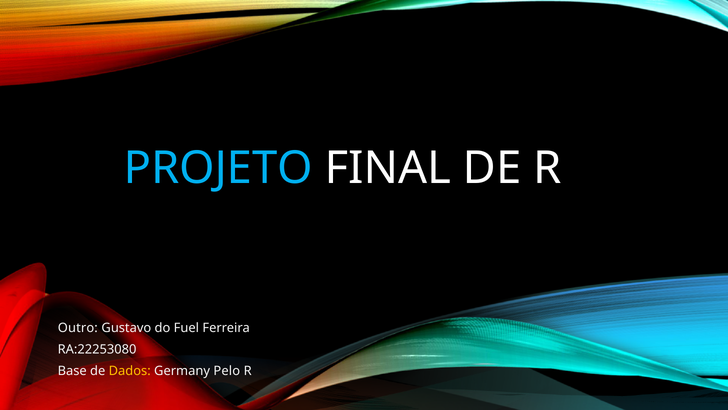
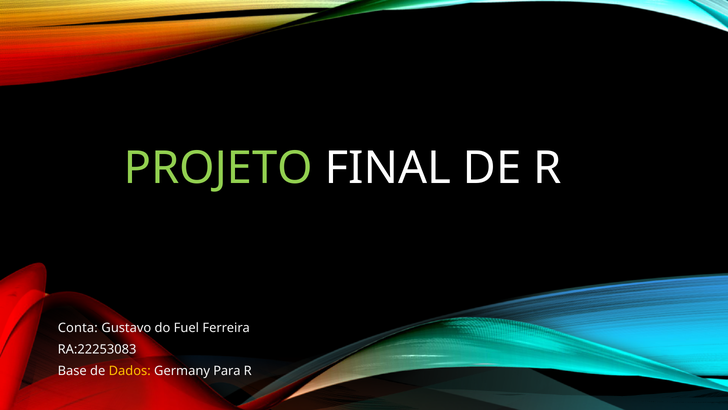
PROJETO colour: light blue -> light green (218, 168)
Outro: Outro -> Conta (78, 328)
RA:22253080: RA:22253080 -> RA:22253083 (97, 349)
Pelo: Pelo -> Para (227, 371)
